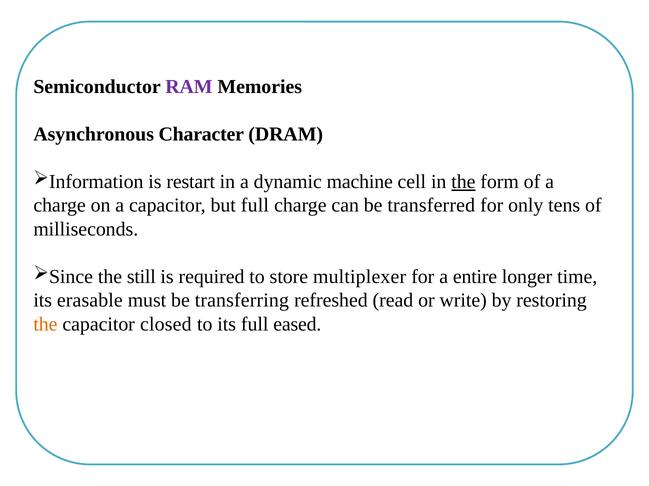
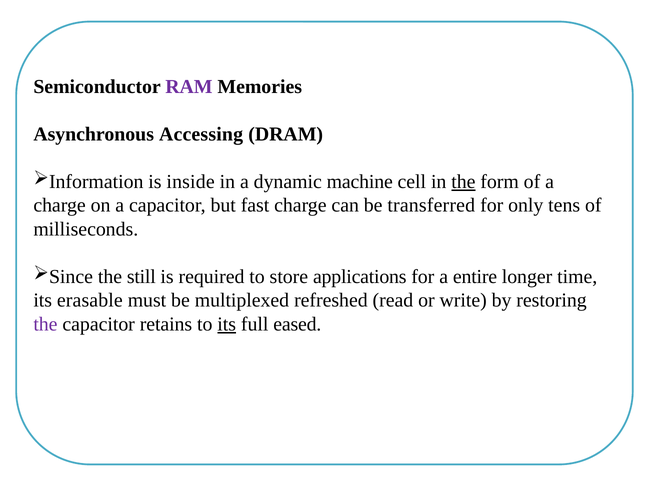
Character: Character -> Accessing (201, 134)
restart: restart -> inside (191, 182)
but full: full -> fast (255, 206)
multiplexer: multiplexer -> applications (360, 277)
transferring: transferring -> multiplexed (242, 301)
the colour: orange -> purple (45, 325)
closed: closed -> retains (166, 325)
its underline: none -> present (227, 325)
